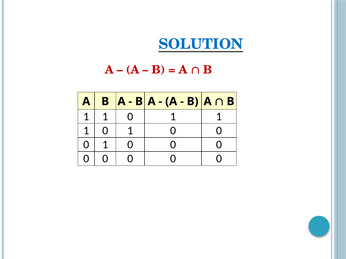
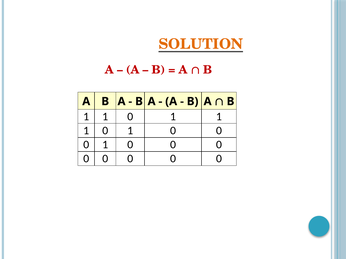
SOLUTION colour: blue -> orange (201, 44)
